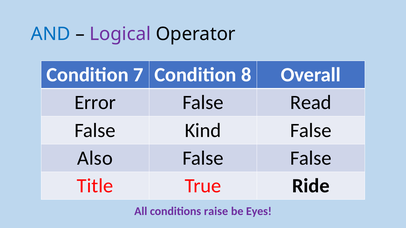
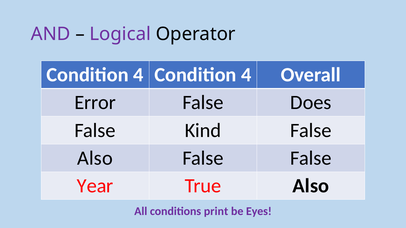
AND colour: blue -> purple (51, 34)
7: 7 -> 4 (138, 75)
8: 8 -> 4 (246, 75)
Read: Read -> Does (311, 103)
Title: Title -> Year (95, 186)
True Ride: Ride -> Also (311, 186)
raise: raise -> print (216, 212)
